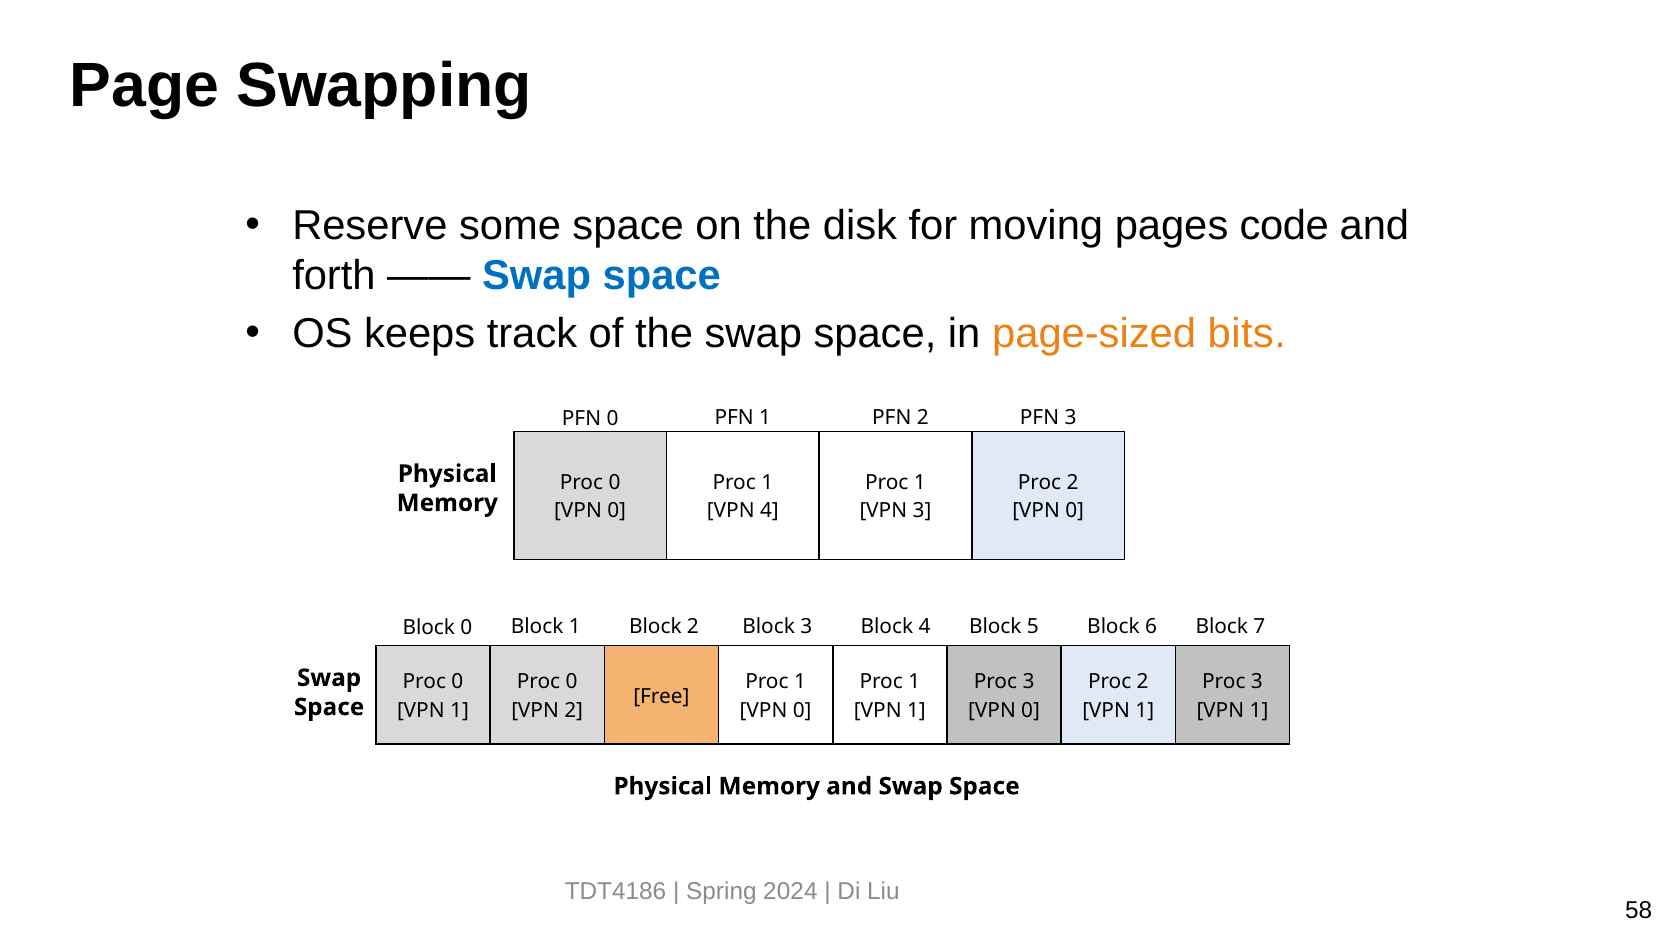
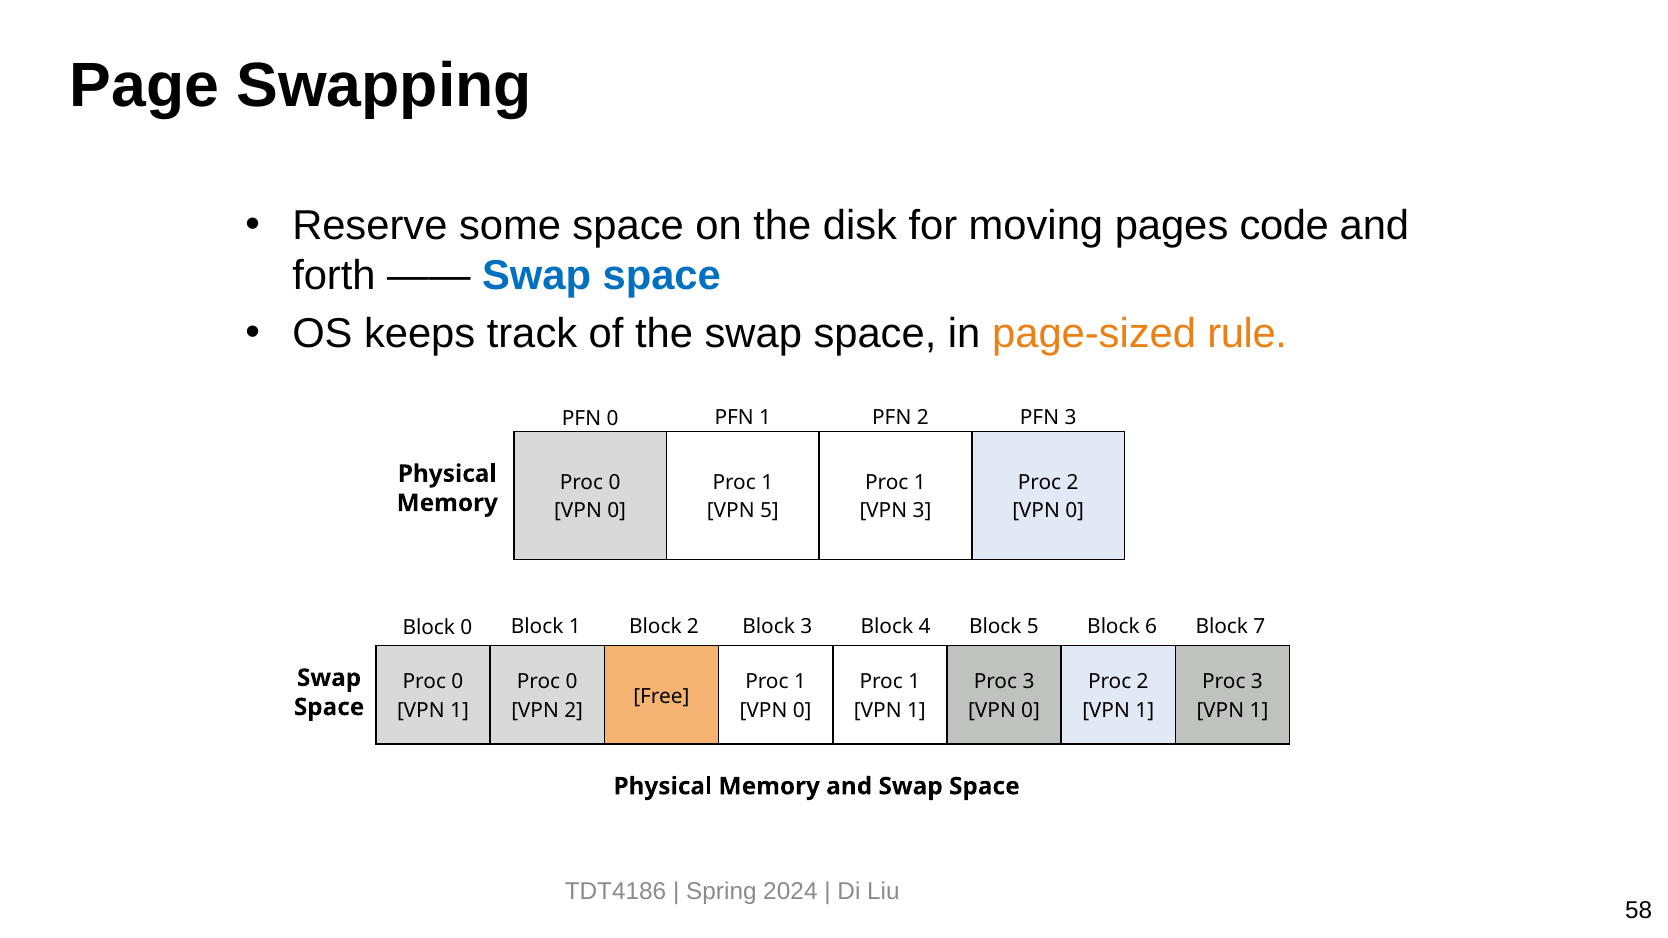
bits: bits -> rule (1247, 334)
VPN 4: 4 -> 5 (769, 511)
